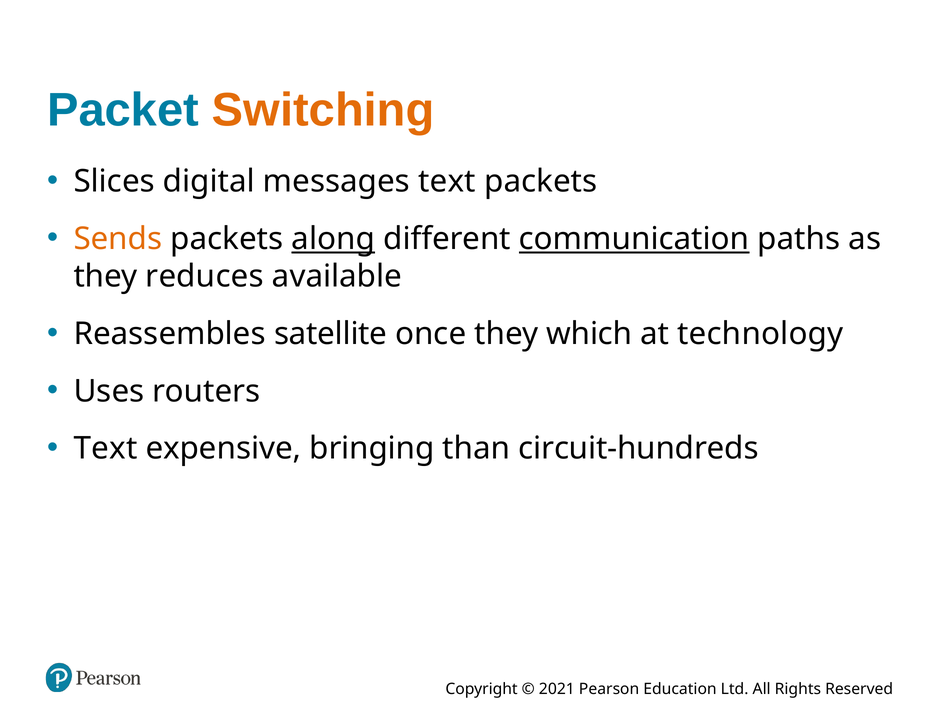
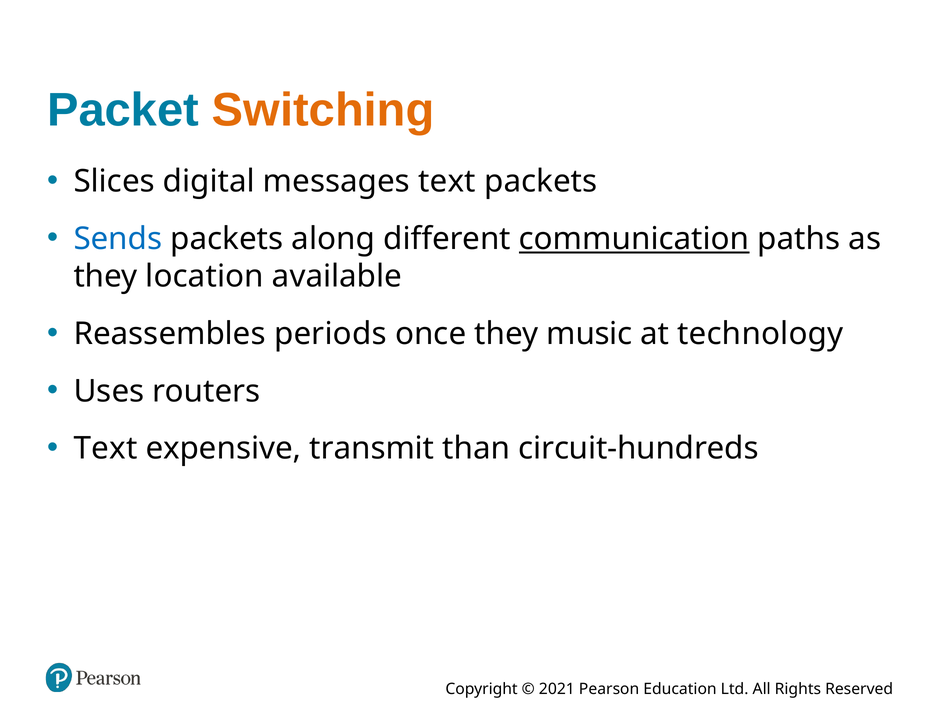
Sends colour: orange -> blue (118, 239)
along underline: present -> none (333, 239)
reduces: reduces -> location (205, 277)
satellite: satellite -> periods (330, 334)
which: which -> music (589, 334)
bringing: bringing -> transmit (372, 449)
